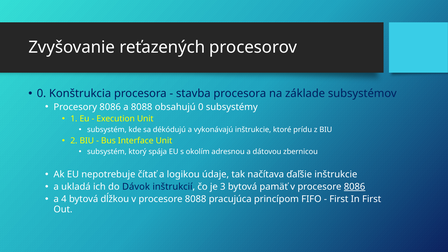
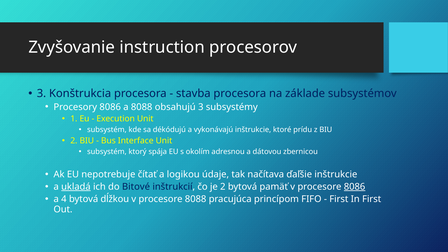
reťazených: reťazených -> instruction (162, 47)
0: 0 -> 3 (41, 94)
obsahujú 0: 0 -> 3 (201, 107)
ukladá underline: none -> present (76, 187)
Dávok: Dávok -> Bitové (136, 187)
je 3: 3 -> 2 (223, 187)
